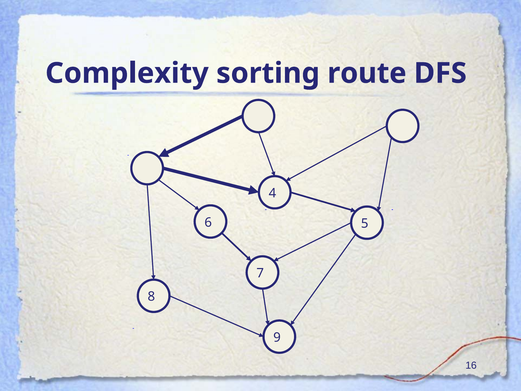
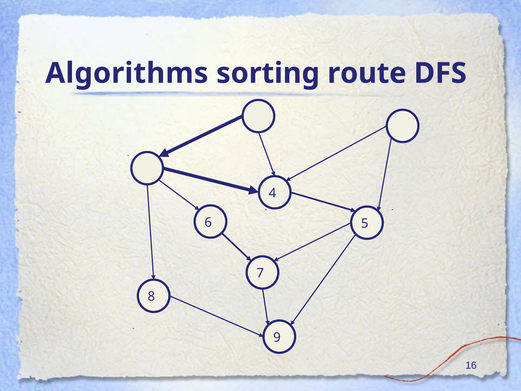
Complexity: Complexity -> Algorithms (127, 73)
